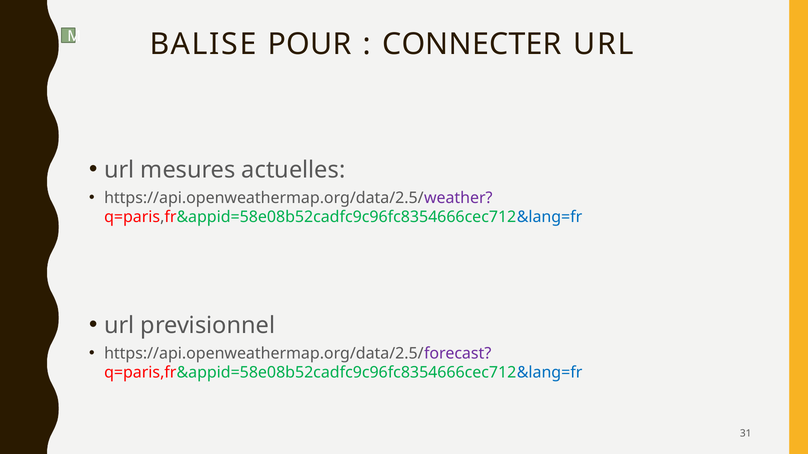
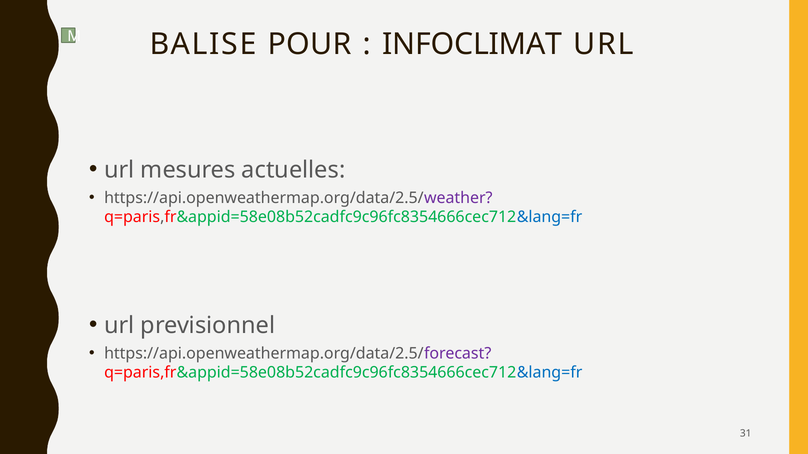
CONNECTER: CONNECTER -> INFOCLIMAT (472, 45)
